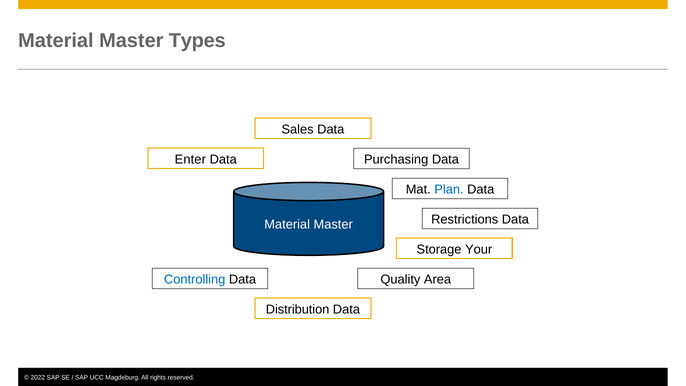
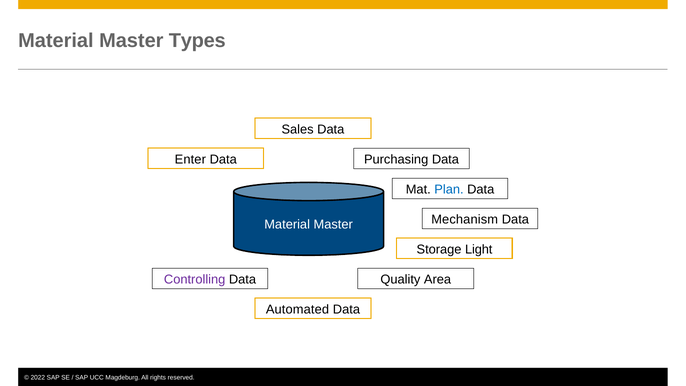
Restrictions: Restrictions -> Mechanism (465, 219)
Your: Your -> Light (479, 249)
Controlling colour: blue -> purple (195, 279)
Distribution: Distribution -> Automated (297, 309)
